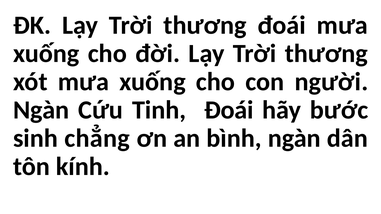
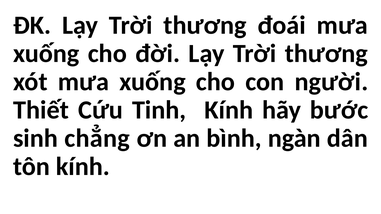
Ngàn: Ngàn -> Thiết (41, 110)
Tinh Đoái: Đoái -> Kính (229, 110)
